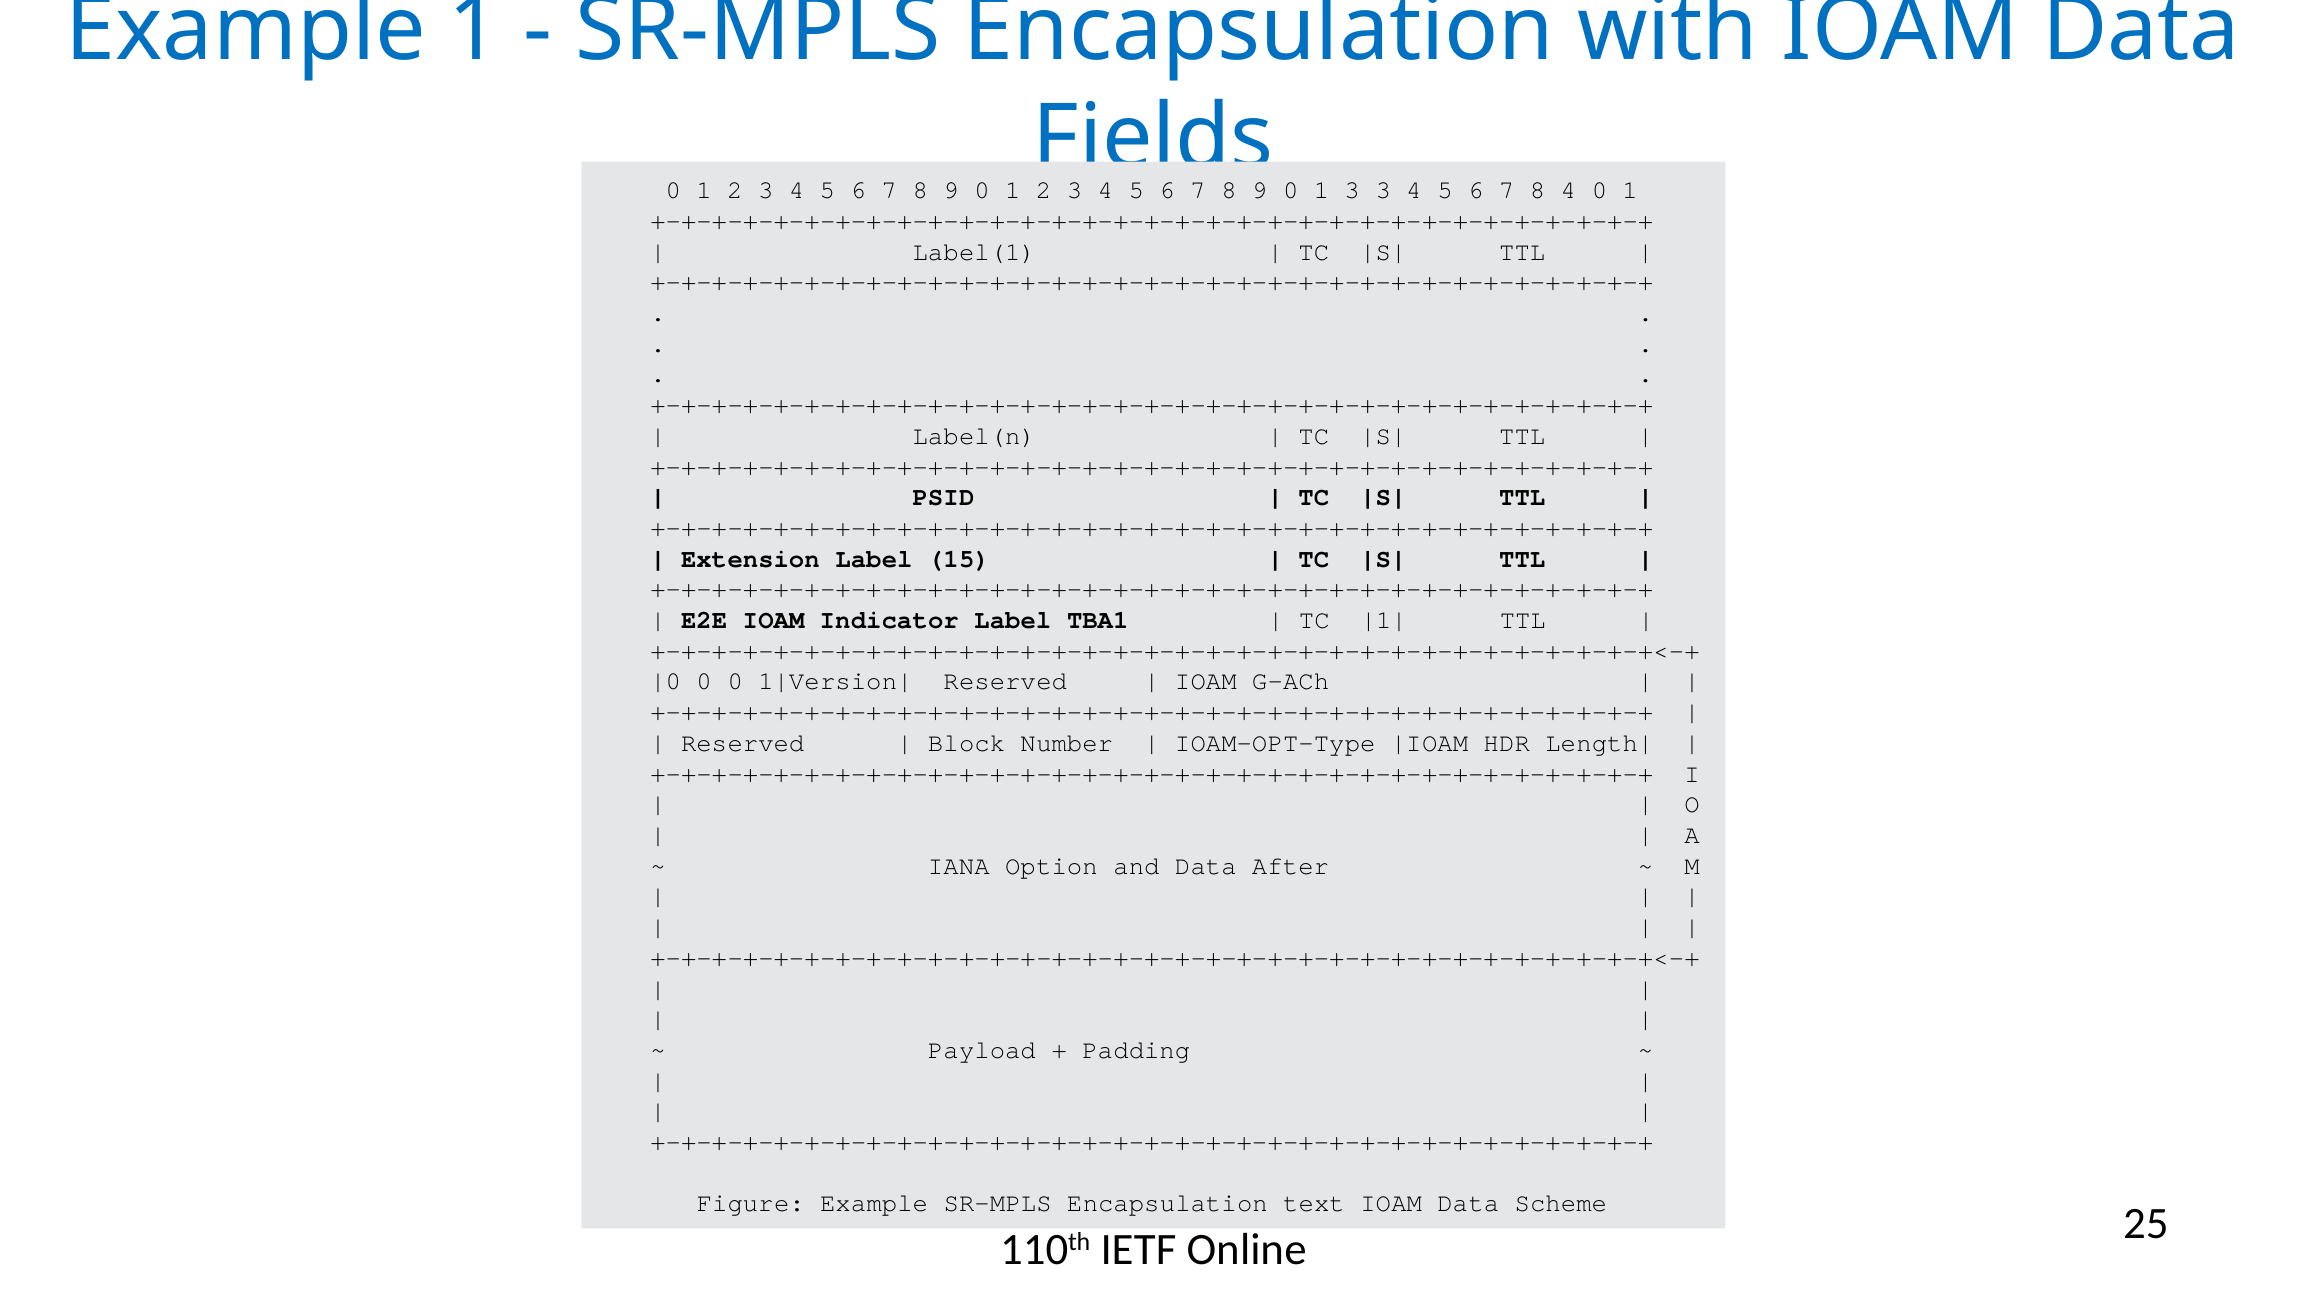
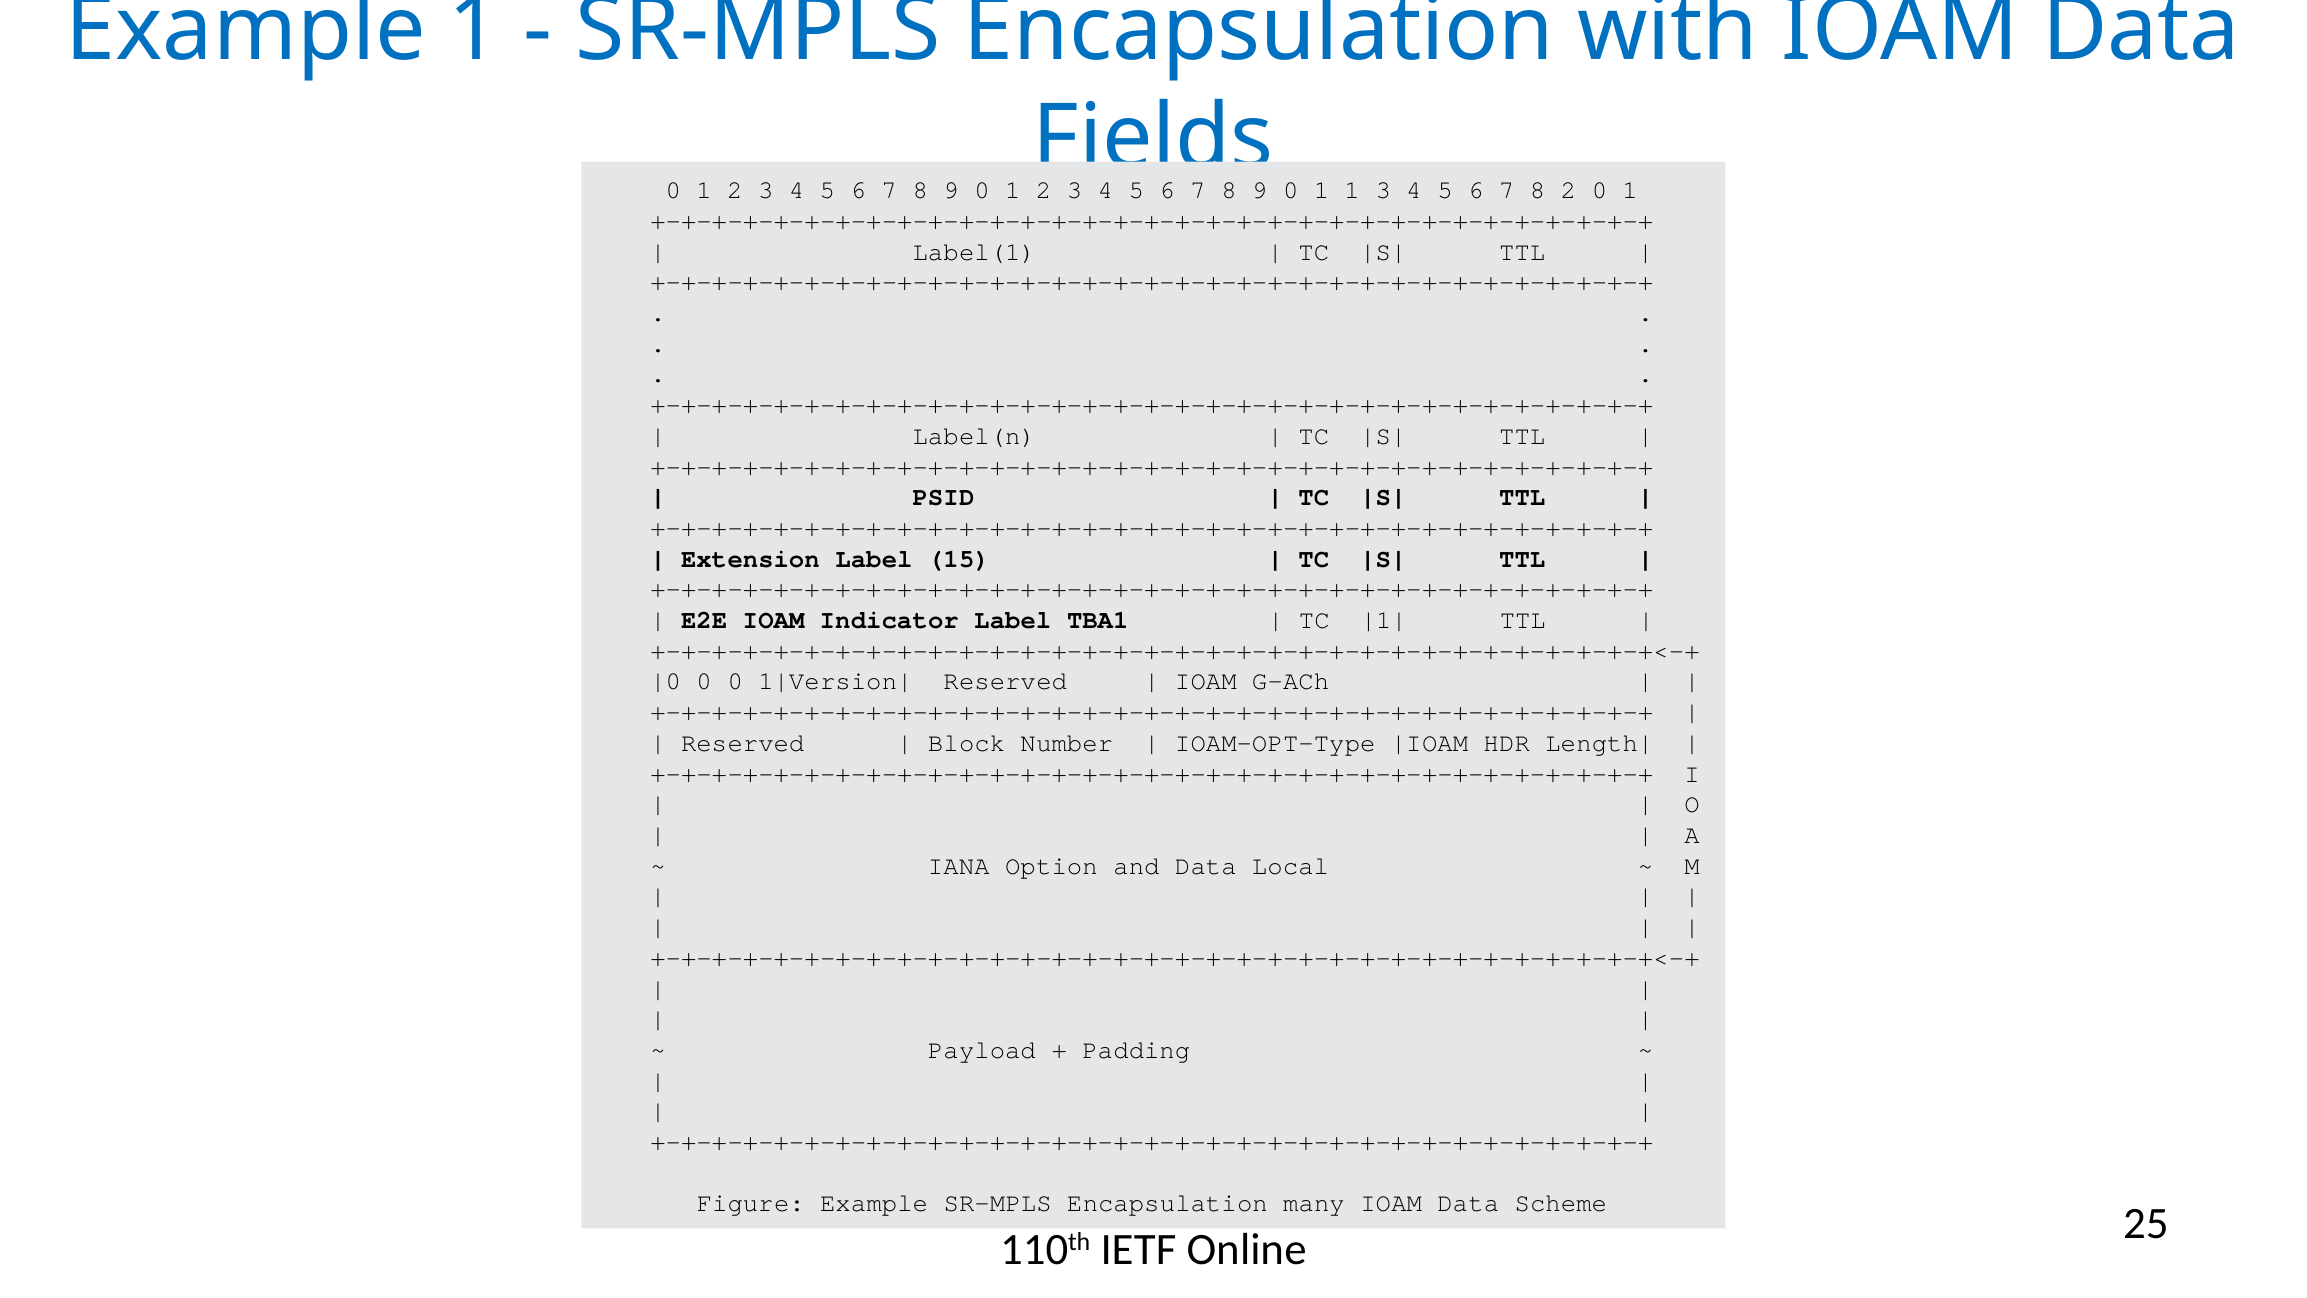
1 3: 3 -> 1 (1352, 190)
8 4: 4 -> 2 (1568, 190)
After: After -> Local (1291, 866)
text: text -> many (1314, 1203)
